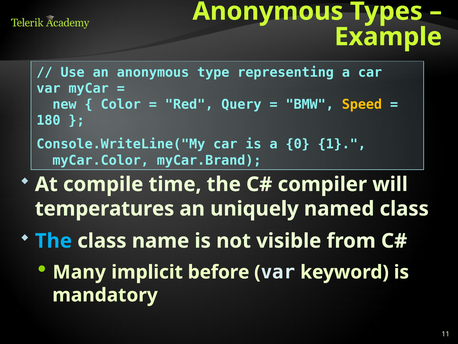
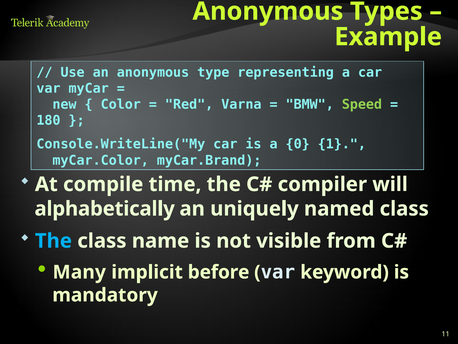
Query: Query -> Varna (241, 104)
Speed colour: yellow -> light green (362, 104)
temperatures: temperatures -> alphabetically (105, 209)
